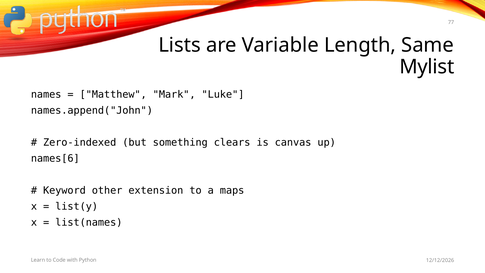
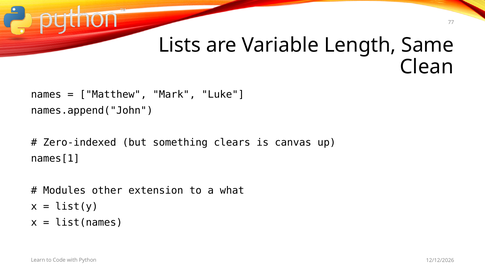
Mylist: Mylist -> Clean (427, 67)
names[6: names[6 -> names[1 (55, 158)
Keyword: Keyword -> Modules (64, 190)
maps: maps -> what (232, 190)
